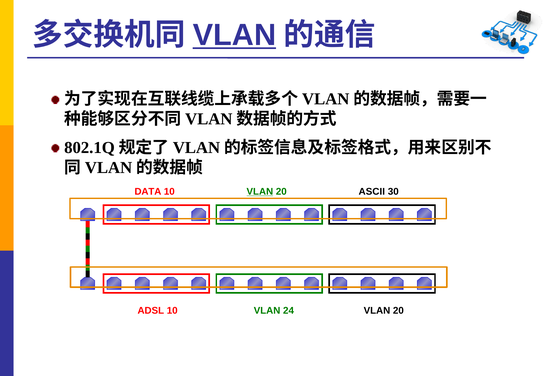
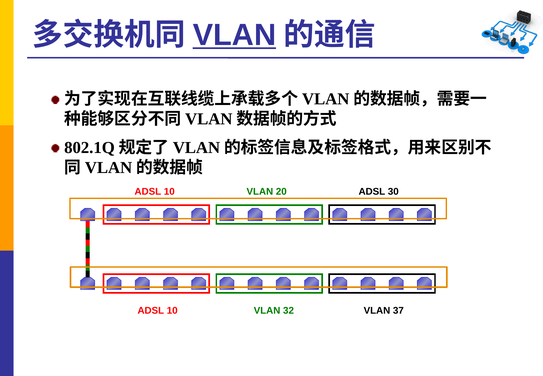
DATA: DATA -> ADSL (148, 192)
VLAN underline: present -> none (260, 192)
20 ASCII: ASCII -> ADSL (372, 192)
24: 24 -> 32 (289, 311)
20: 20 -> 37 (398, 311)
